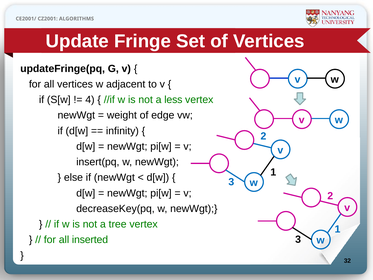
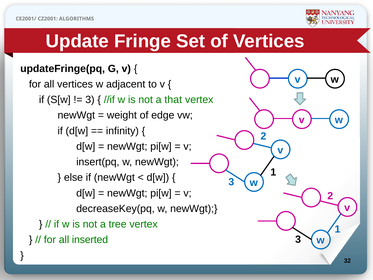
4: 4 -> 3 (90, 100)
less: less -> that (173, 100)
